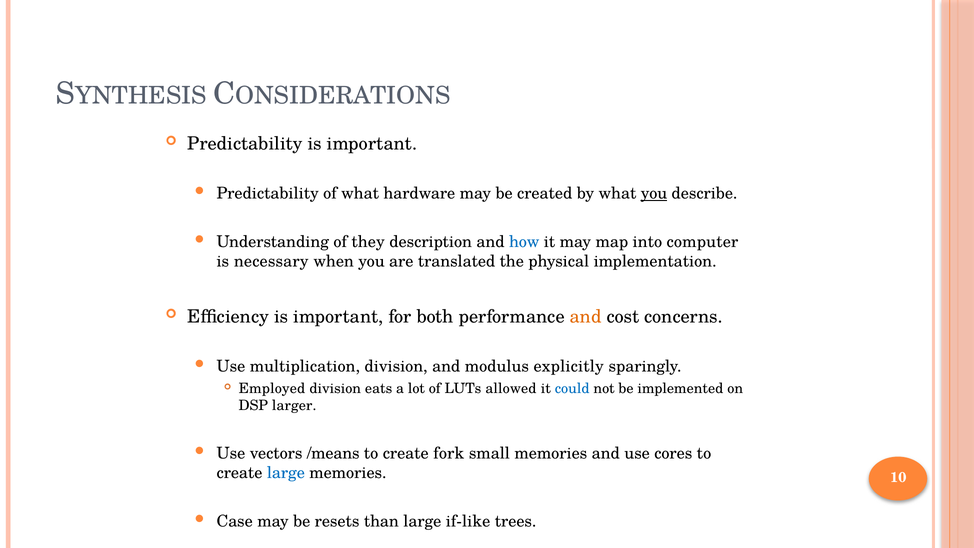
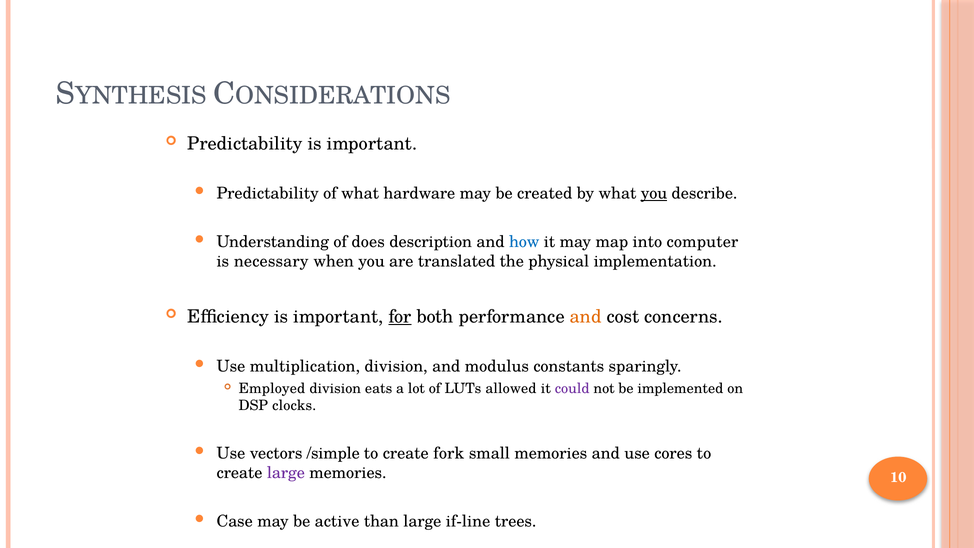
they: they -> does (368, 242)
for underline: none -> present (400, 316)
explicitly: explicitly -> constants (569, 366)
could colour: blue -> purple (572, 389)
larger: larger -> clocks (294, 406)
/means: /means -> /simple (333, 453)
large colour: blue -> purple (286, 473)
resets: resets -> active (337, 521)
if-like: if-like -> if-line (468, 521)
